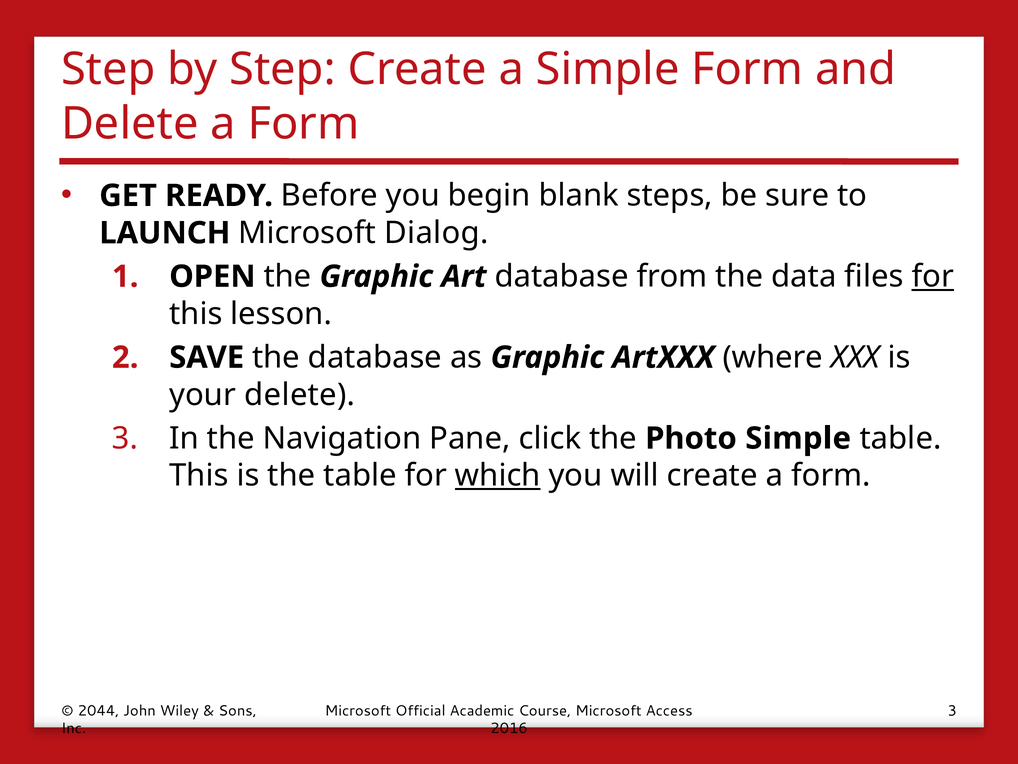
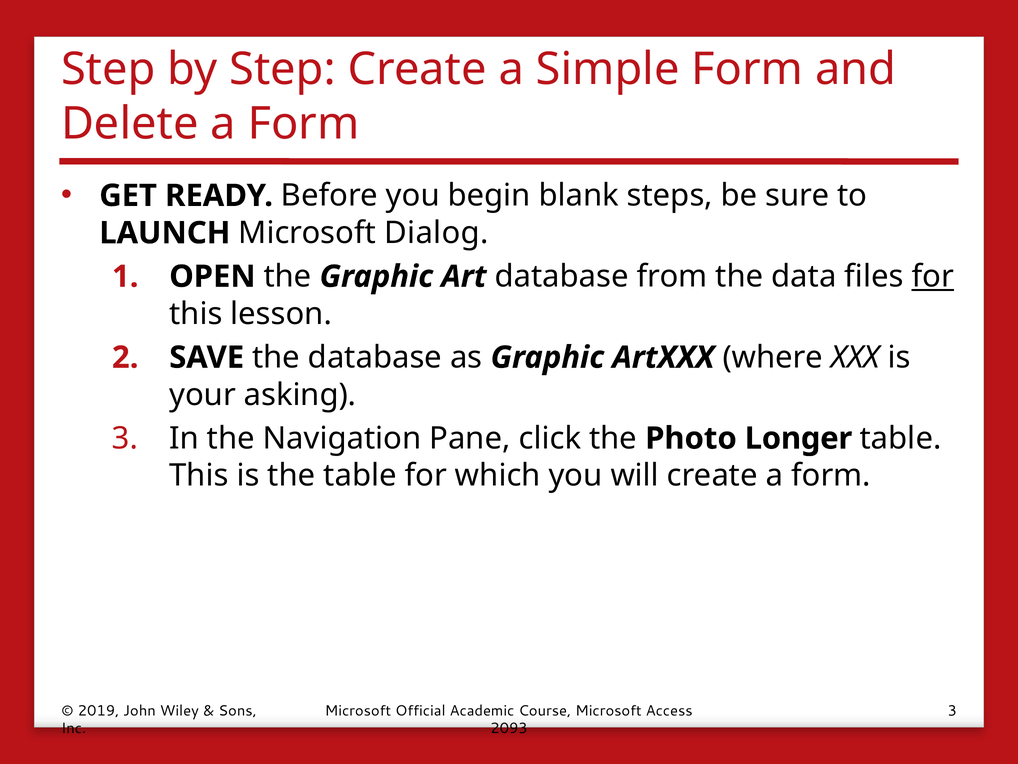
your delete: delete -> asking (300, 395)
Photo Simple: Simple -> Longer (798, 438)
which underline: present -> none (498, 475)
2044: 2044 -> 2019 (98, 710)
2016: 2016 -> 2093 (509, 728)
